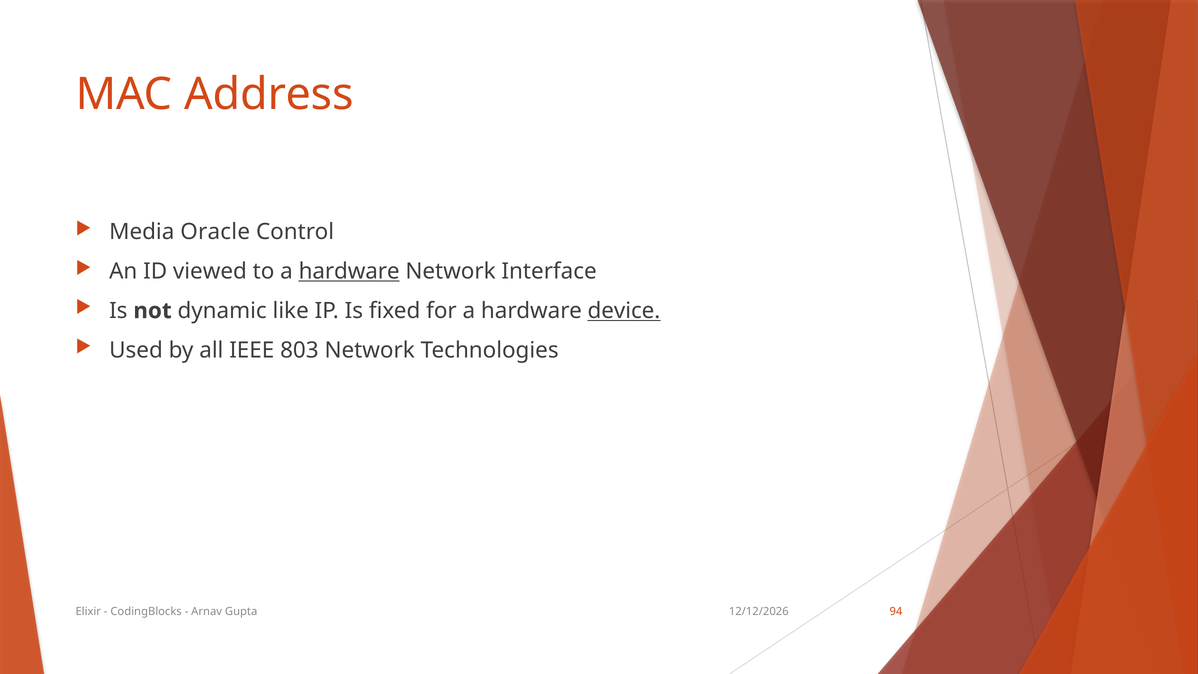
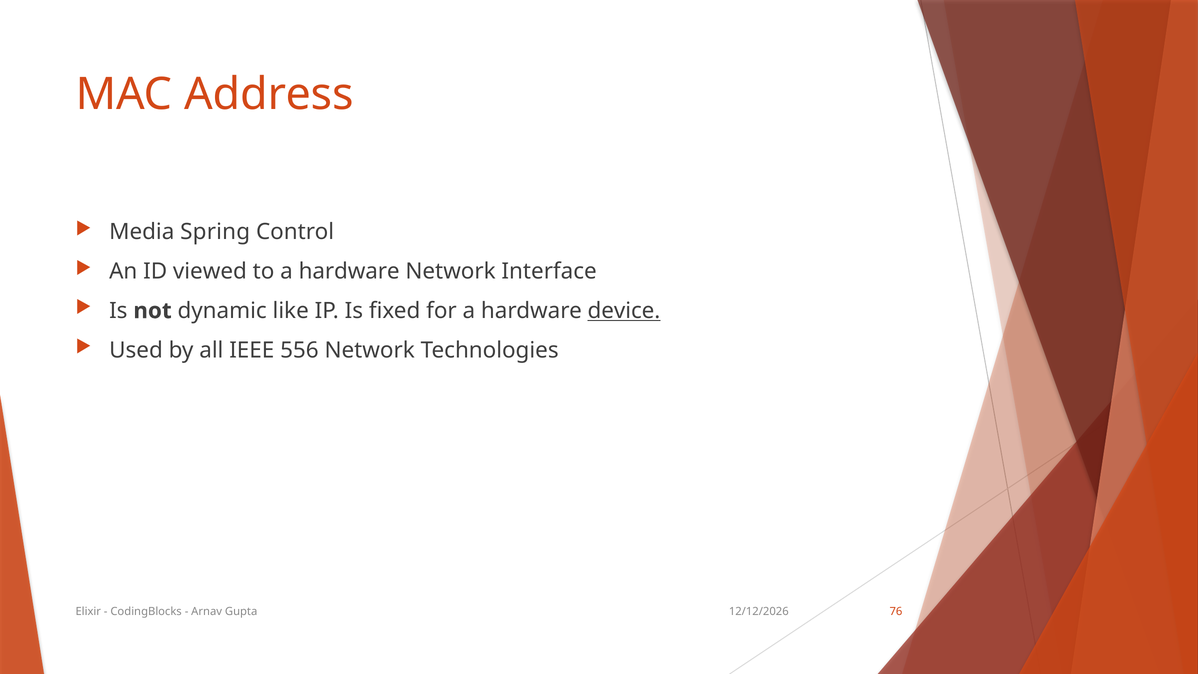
Oracle: Oracle -> Spring (215, 232)
hardware underline: present -> none (349, 271)
803: 803 -> 556 (299, 350)
94: 94 -> 76 (896, 611)
